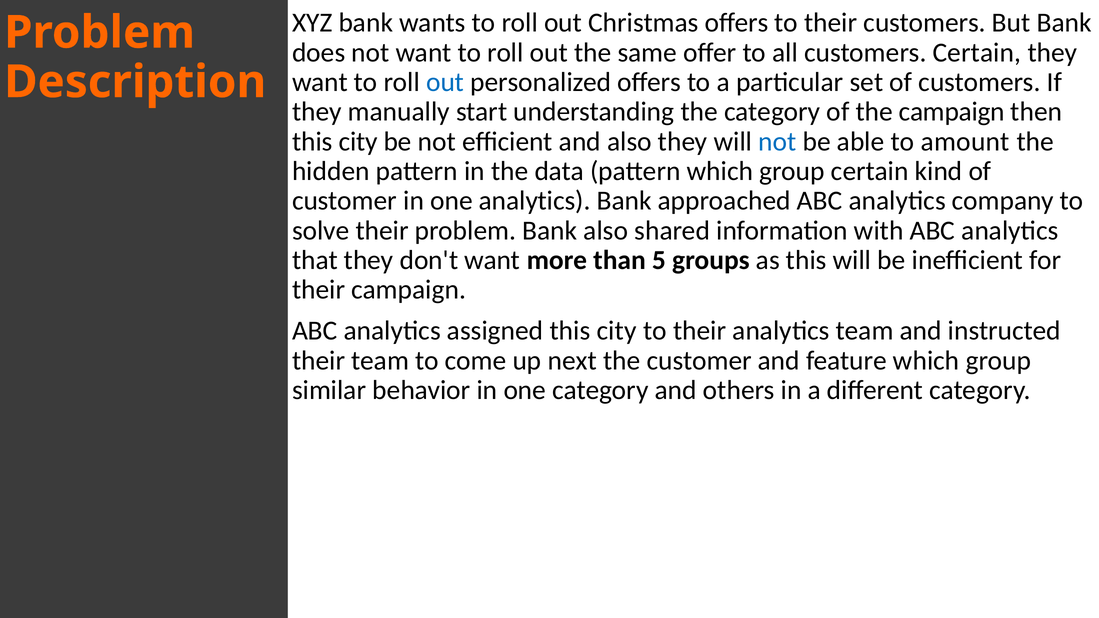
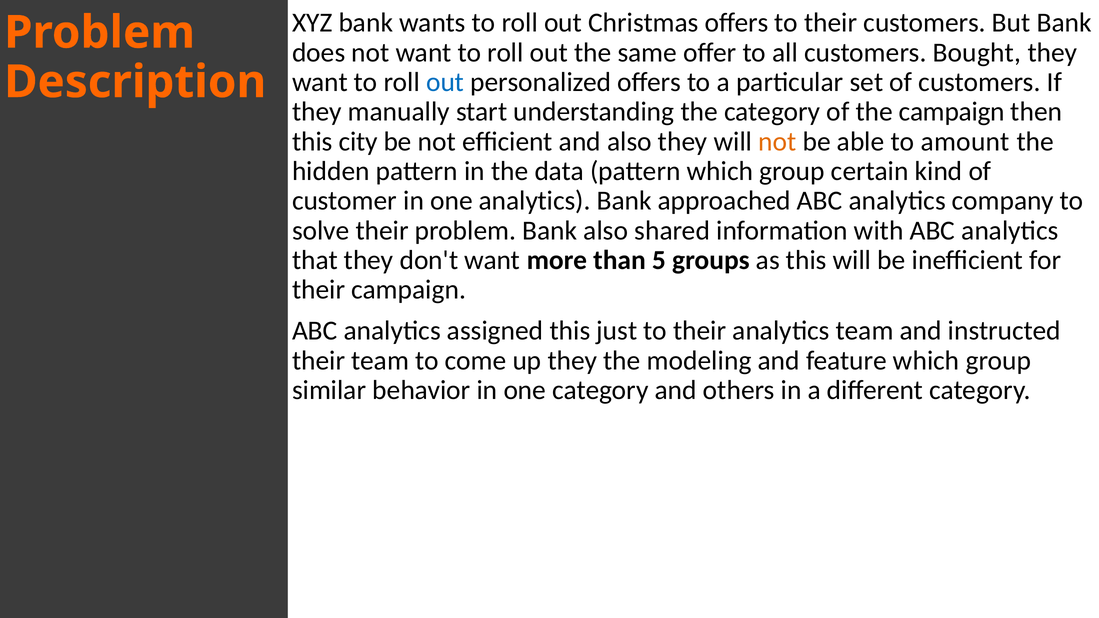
customers Certain: Certain -> Bought (977, 53)
not colour: blue -> orange (777, 142)
assigned this city: city -> just (617, 331)
up next: next -> they (572, 361)
the customer: customer -> modeling (699, 361)
